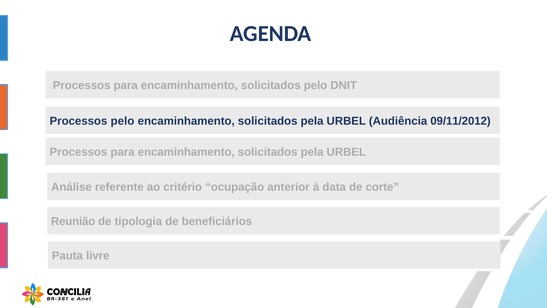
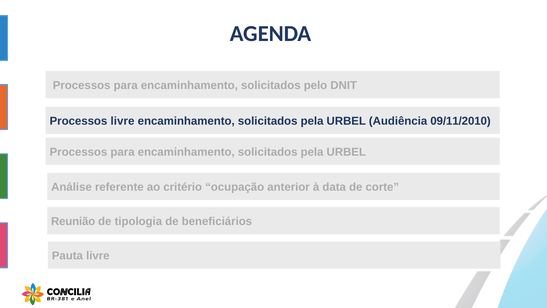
Processos pelo: pelo -> livre (122, 121)
09/11/2012: 09/11/2012 -> 09/11/2010 (461, 121)
